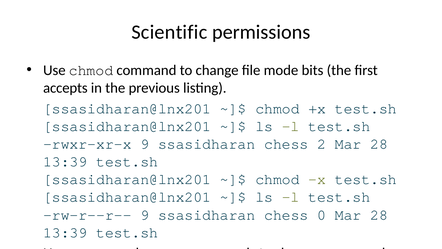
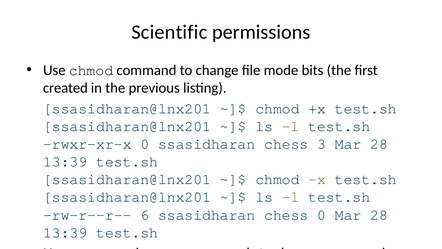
accepts: accepts -> created (65, 88)
rwxr-xr-x 9: 9 -> 0 (145, 144)
2: 2 -> 3 (322, 144)
rw-r--r-- 9: 9 -> 6 (145, 214)
